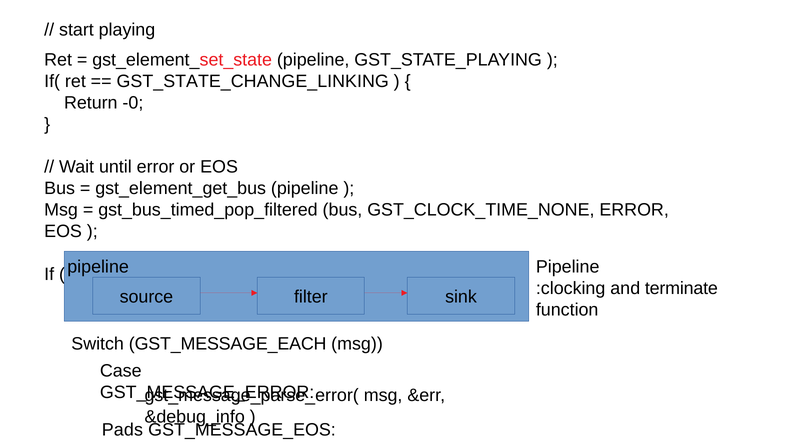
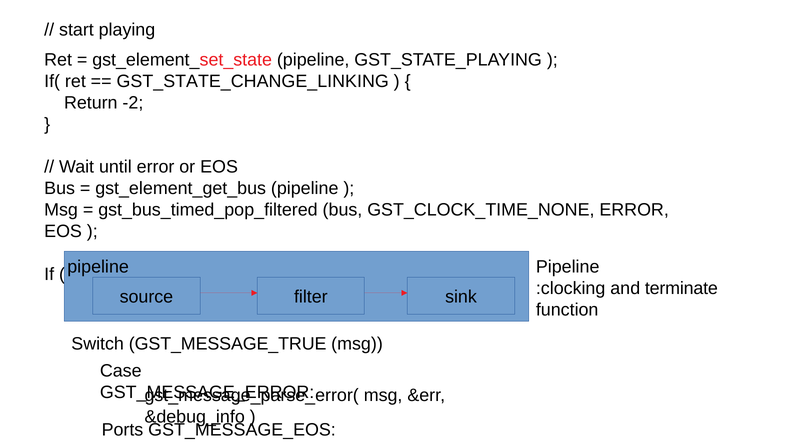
-0: -0 -> -2 (133, 103)
GST_MESSAGE_EACH: GST_MESSAGE_EACH -> GST_MESSAGE_TRUE (228, 344)
Pads: Pads -> Ports (122, 430)
